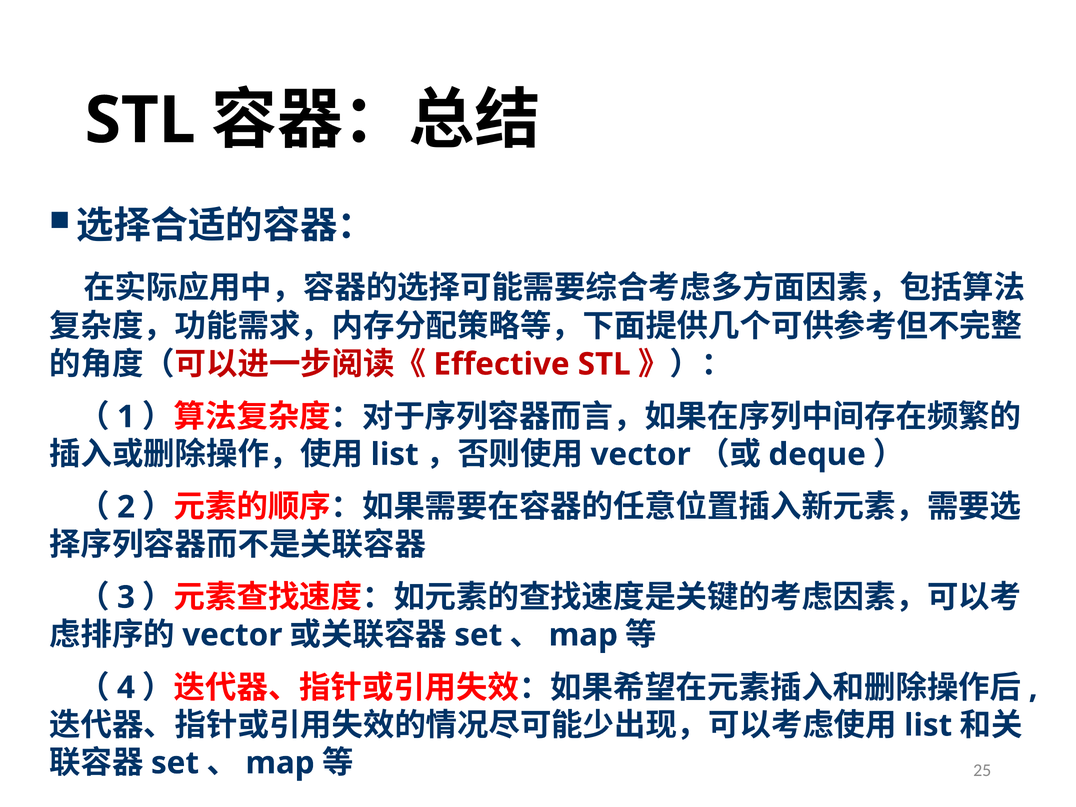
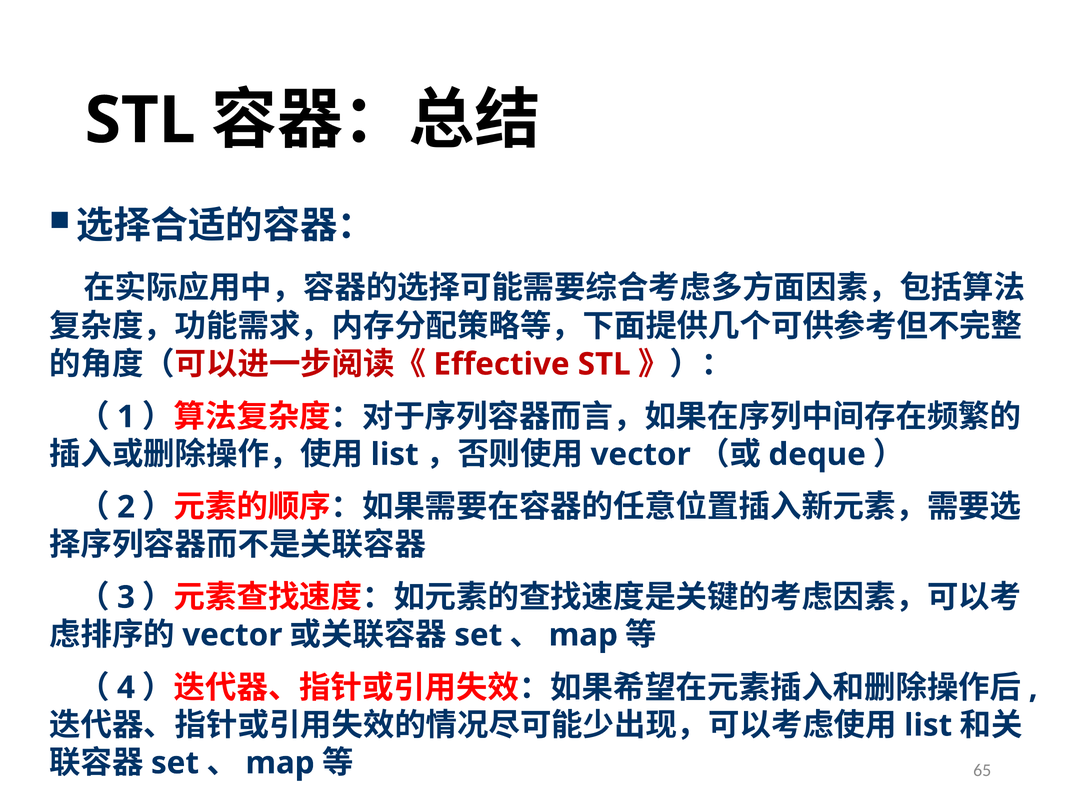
25: 25 -> 65 (982, 771)
